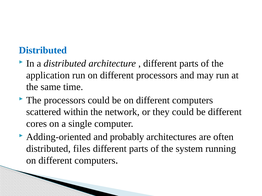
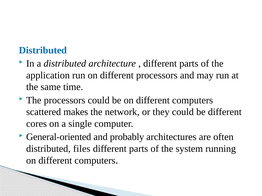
within: within -> makes (76, 112)
Adding‐oriented: Adding‐oriented -> General‐oriented (59, 137)
